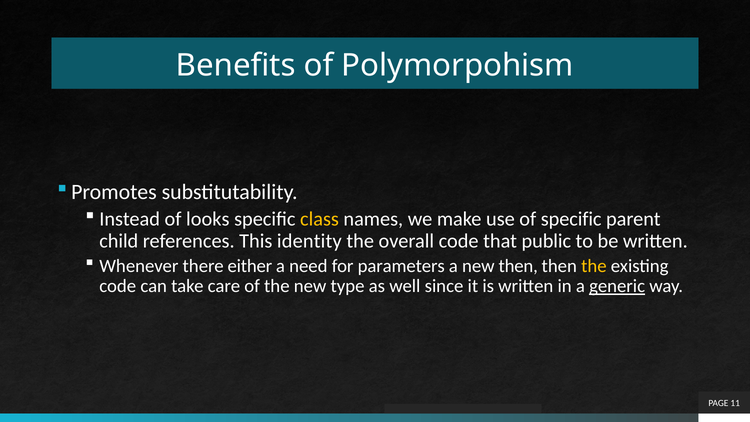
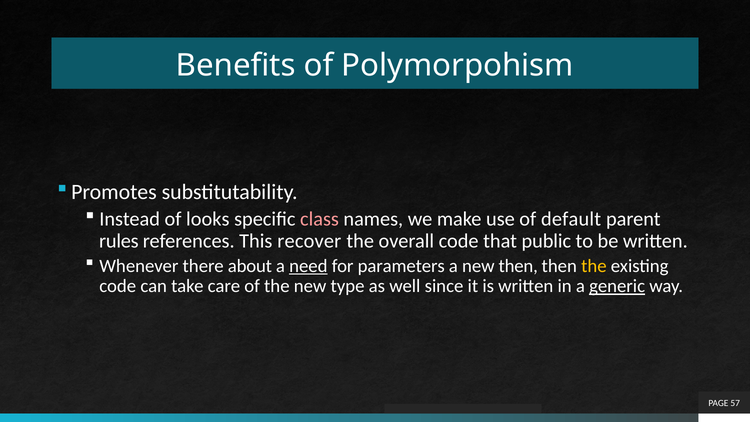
class colour: yellow -> pink (319, 219)
of specific: specific -> default (571, 219)
child: child -> rules (119, 241)
identity: identity -> recover (309, 241)
either: either -> about (250, 266)
need underline: none -> present (308, 266)
11: 11 -> 57 (735, 403)
